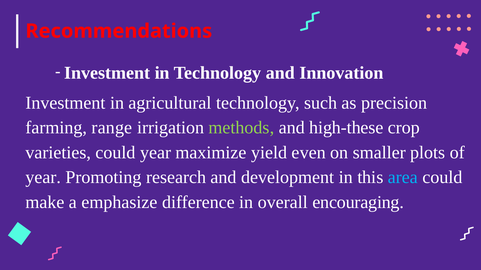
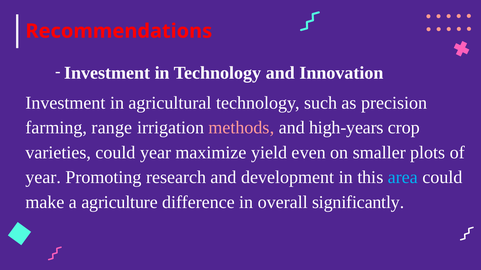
methods colour: light green -> pink (241, 128)
high-these: high-these -> high-years (346, 128)
emphasize: emphasize -> agriculture (120, 203)
encouraging: encouraging -> significantly (358, 203)
